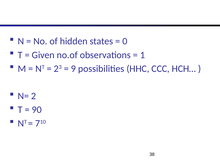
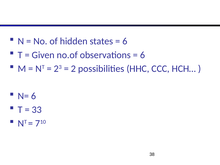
0: 0 -> 6 (125, 41)
1: 1 -> 6 (143, 55)
9: 9 -> 2 (73, 69)
N= 2: 2 -> 6 (34, 96)
90: 90 -> 33 (37, 110)
